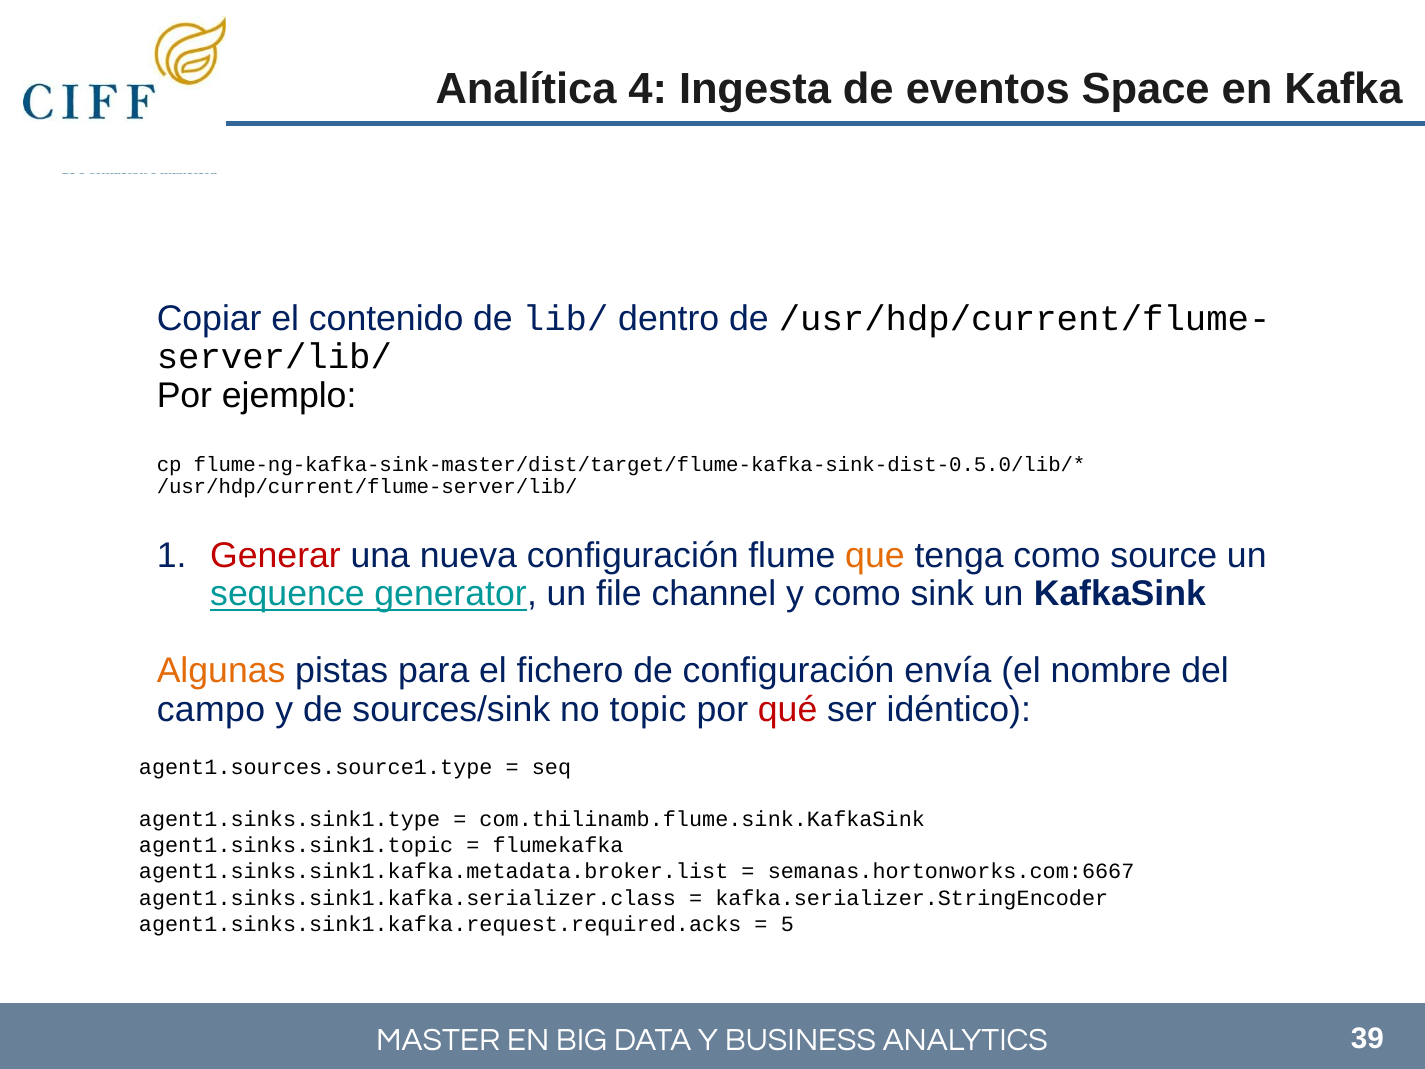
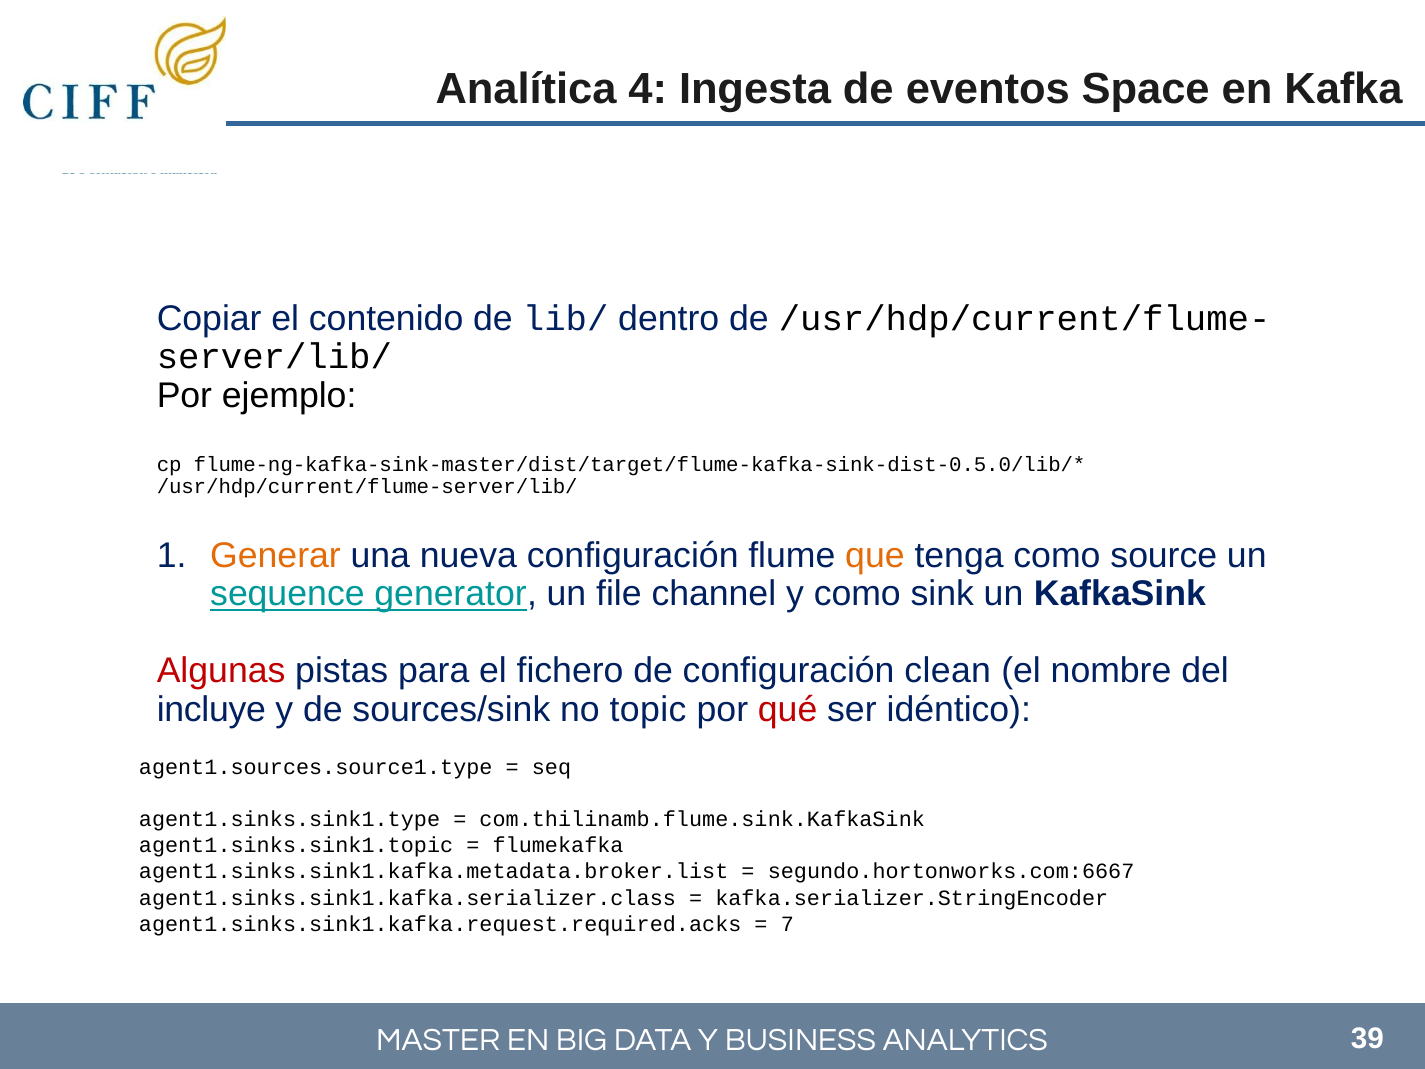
Generar colour: red -> orange (276, 555)
Algunas colour: orange -> red (221, 671)
envía: envía -> clean (948, 671)
campo: campo -> incluye (211, 709)
semanas.hortonworks.com:6667: semanas.hortonworks.com:6667 -> segundo.hortonworks.com:6667 (951, 871)
5: 5 -> 7 (787, 924)
